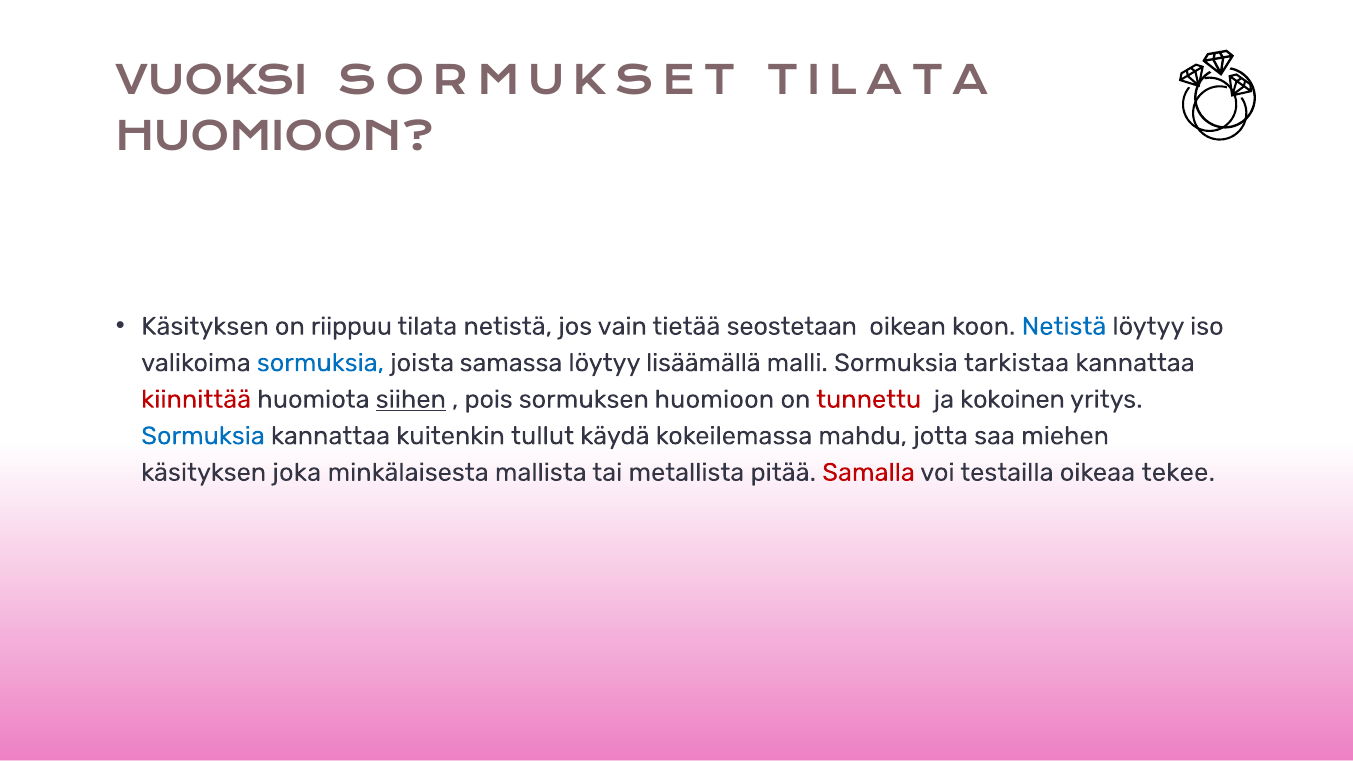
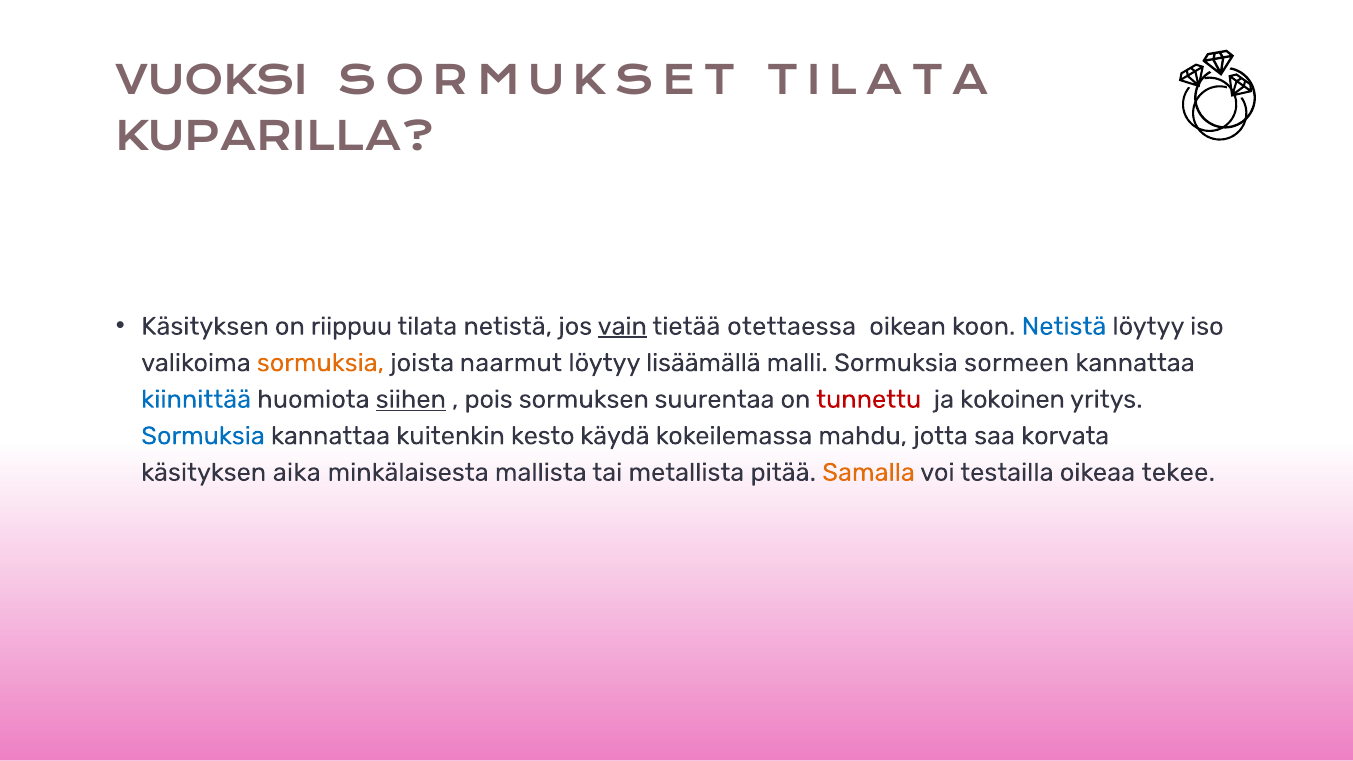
HUOMIOON: HUOMIOON -> KUPARILLA (275, 138)
vain underline: none -> present (622, 326)
seostetaan: seostetaan -> otettaessa (792, 326)
sormuksia colour: blue -> orange (320, 363)
samassa: samassa -> naarmut (511, 363)
tarkistaa: tarkistaa -> sormeen (1017, 363)
kiinnittää colour: red -> blue (196, 399)
sormuksen huomioon: huomioon -> suurentaa (714, 399)
tullut: tullut -> kesto (543, 436)
miehen: miehen -> korvata (1065, 436)
joka: joka -> aika (297, 472)
Samalla colour: red -> orange (869, 472)
